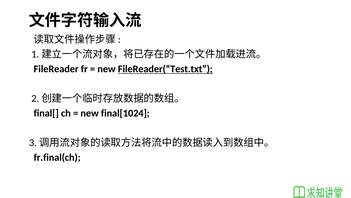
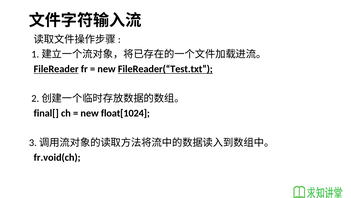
FileReader underline: none -> present (56, 69)
final[1024: final[1024 -> float[1024 (125, 113)
fr.final(ch: fr.final(ch -> fr.void(ch (57, 157)
